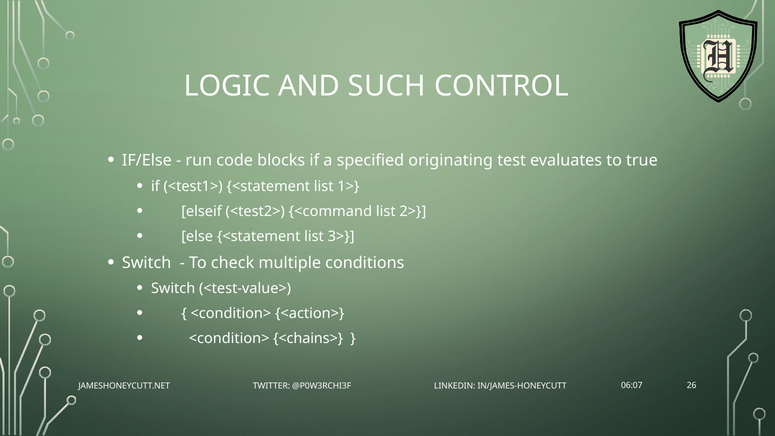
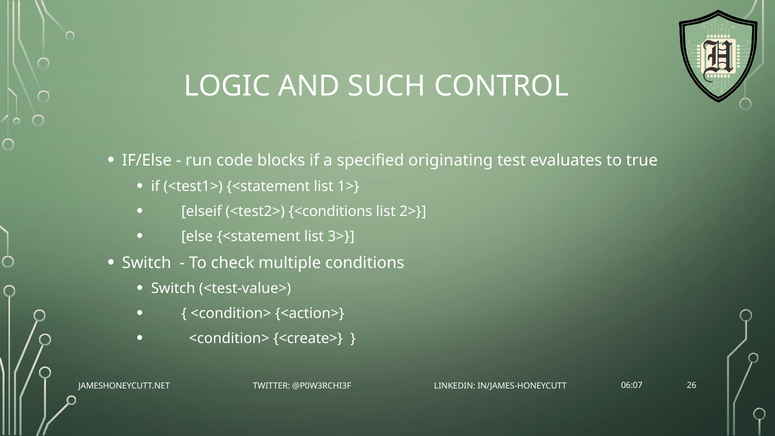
<command: <command -> <conditions (330, 211)
<chains>: <chains> -> <create> (308, 338)
